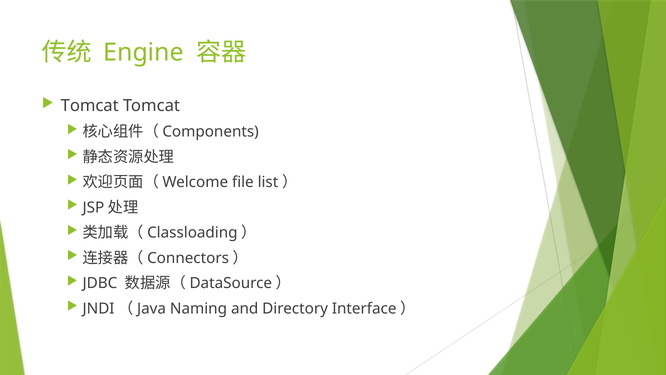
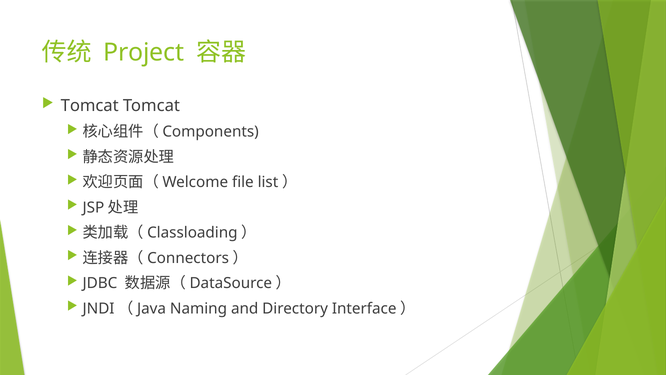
Engine: Engine -> Project (144, 53)
